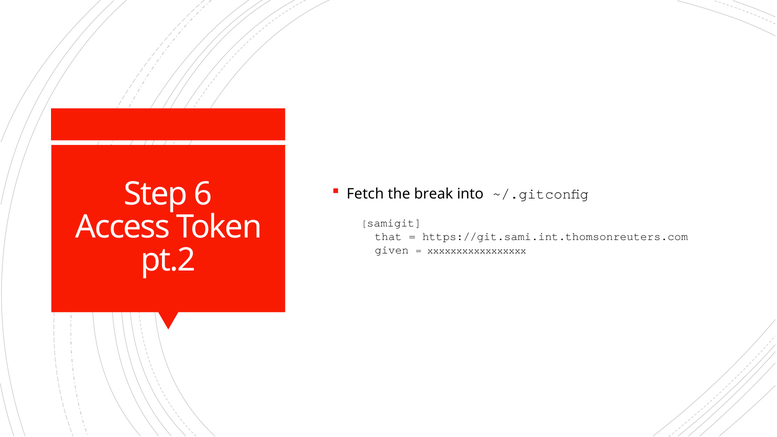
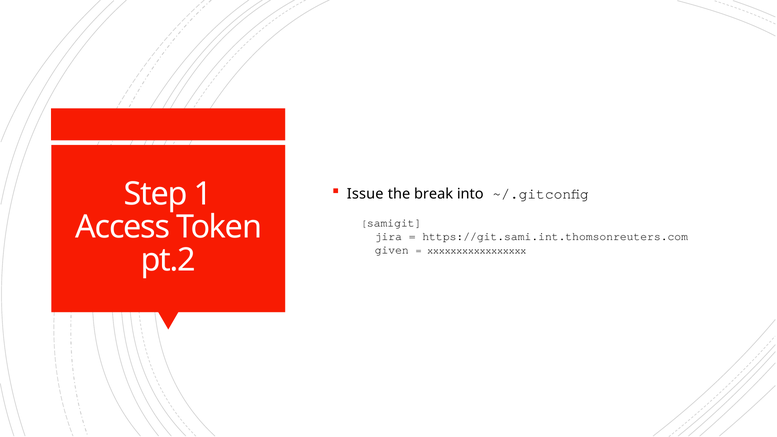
6: 6 -> 1 (203, 194)
Fetch: Fetch -> Issue (365, 194)
that: that -> jira (388, 236)
